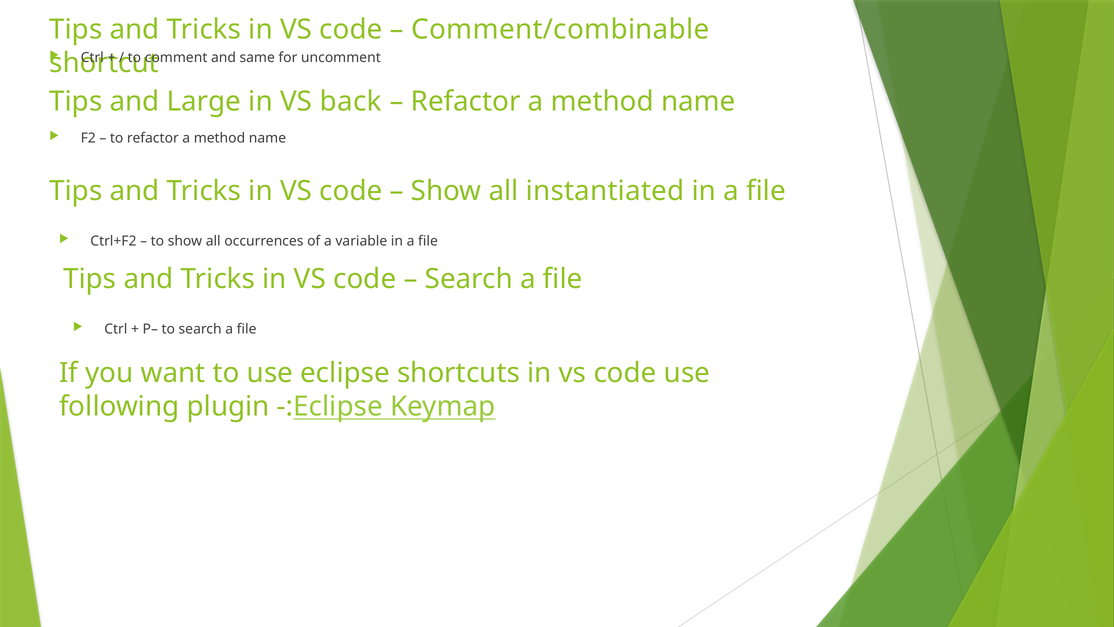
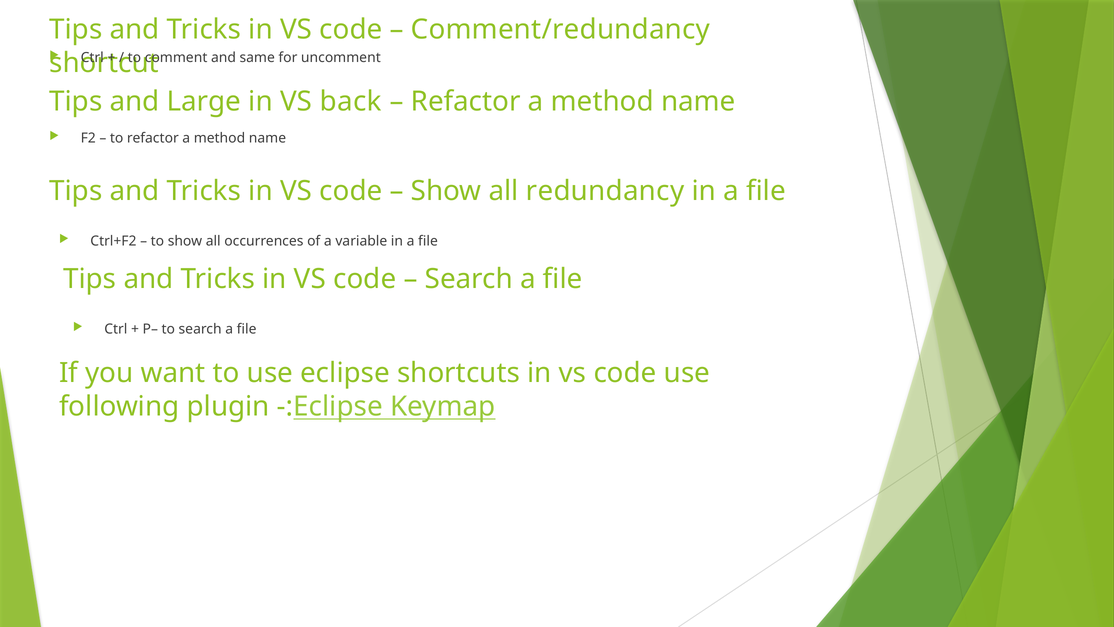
Comment/combinable: Comment/combinable -> Comment/redundancy (560, 30)
instantiated: instantiated -> redundancy (605, 191)
